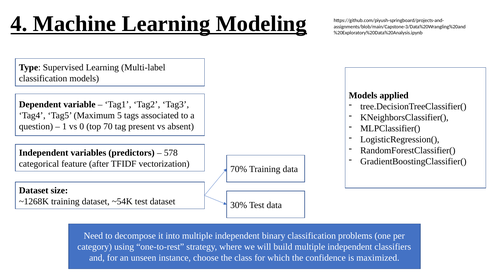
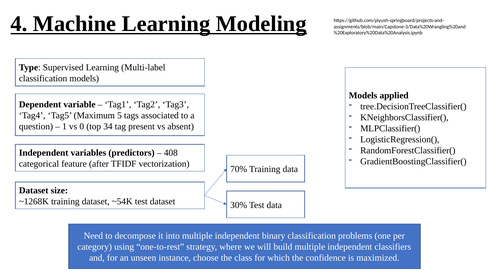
70: 70 -> 34 (108, 126)
578: 578 -> 408 (171, 153)
